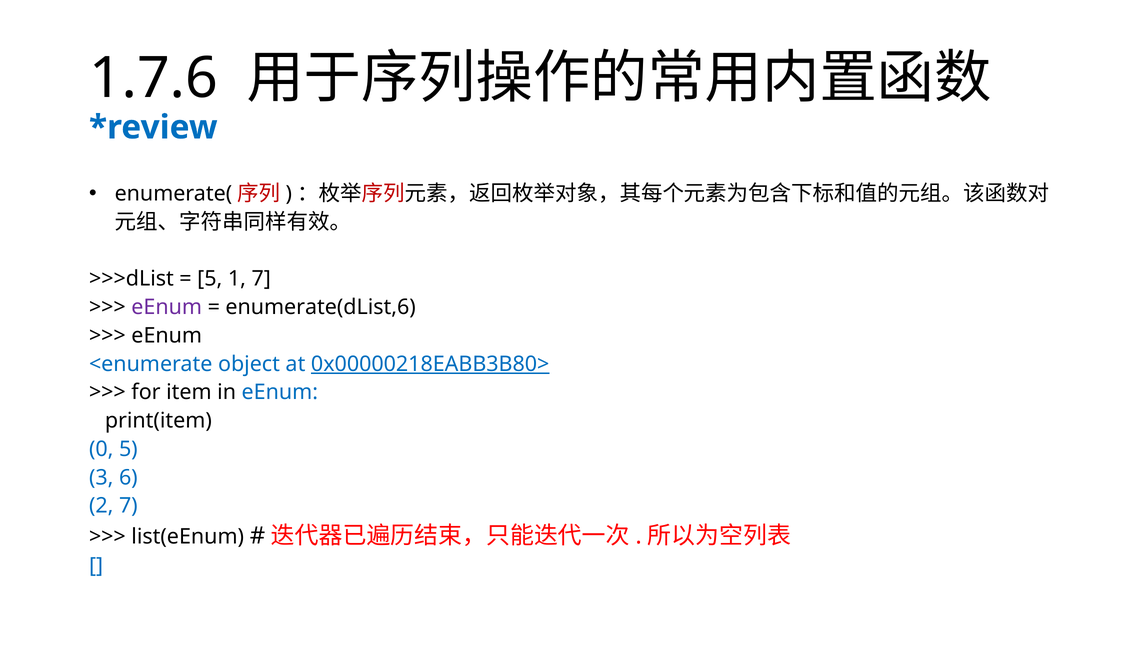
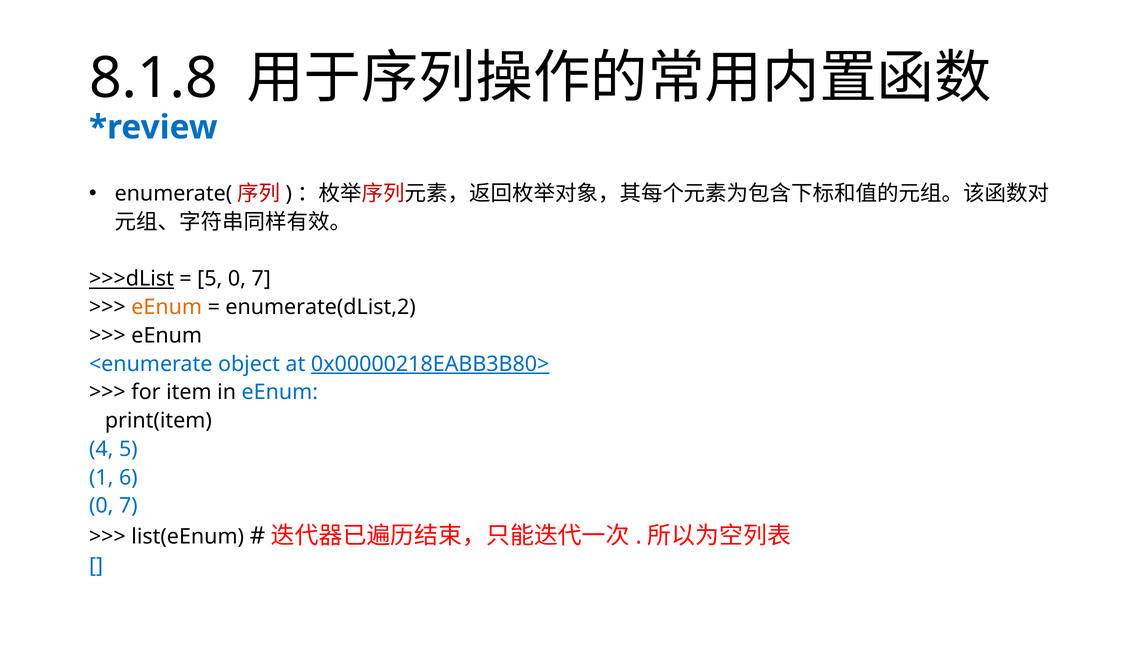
1.7.6: 1.7.6 -> 8.1.8 (153, 78)
>>>dList underline: none -> present (131, 279)
5 1: 1 -> 0 (237, 279)
eEnum colour: purple -> orange (167, 307)
enumerate(dList,6: enumerate(dList,6 -> enumerate(dList,2 (321, 307)
0: 0 -> 4 (101, 449)
3: 3 -> 1 (101, 477)
2: 2 -> 0 (101, 506)
